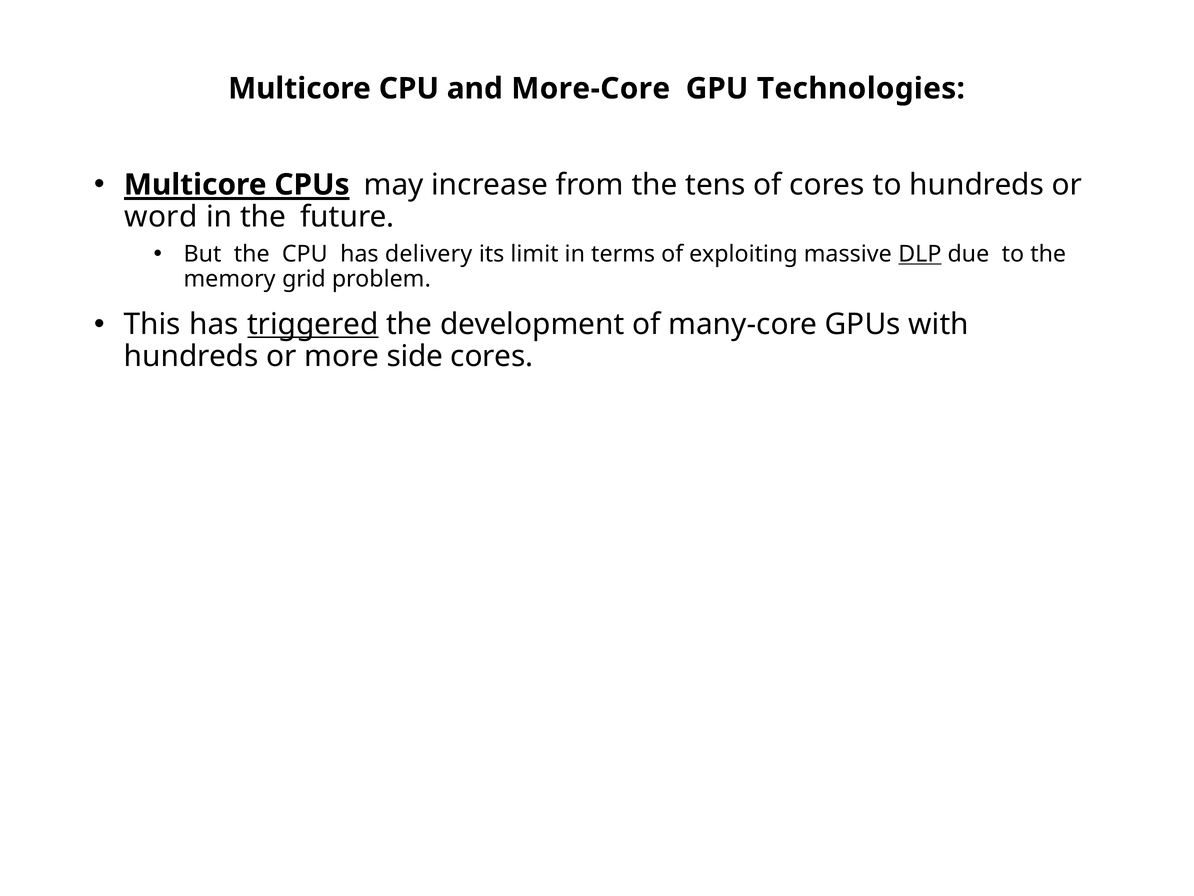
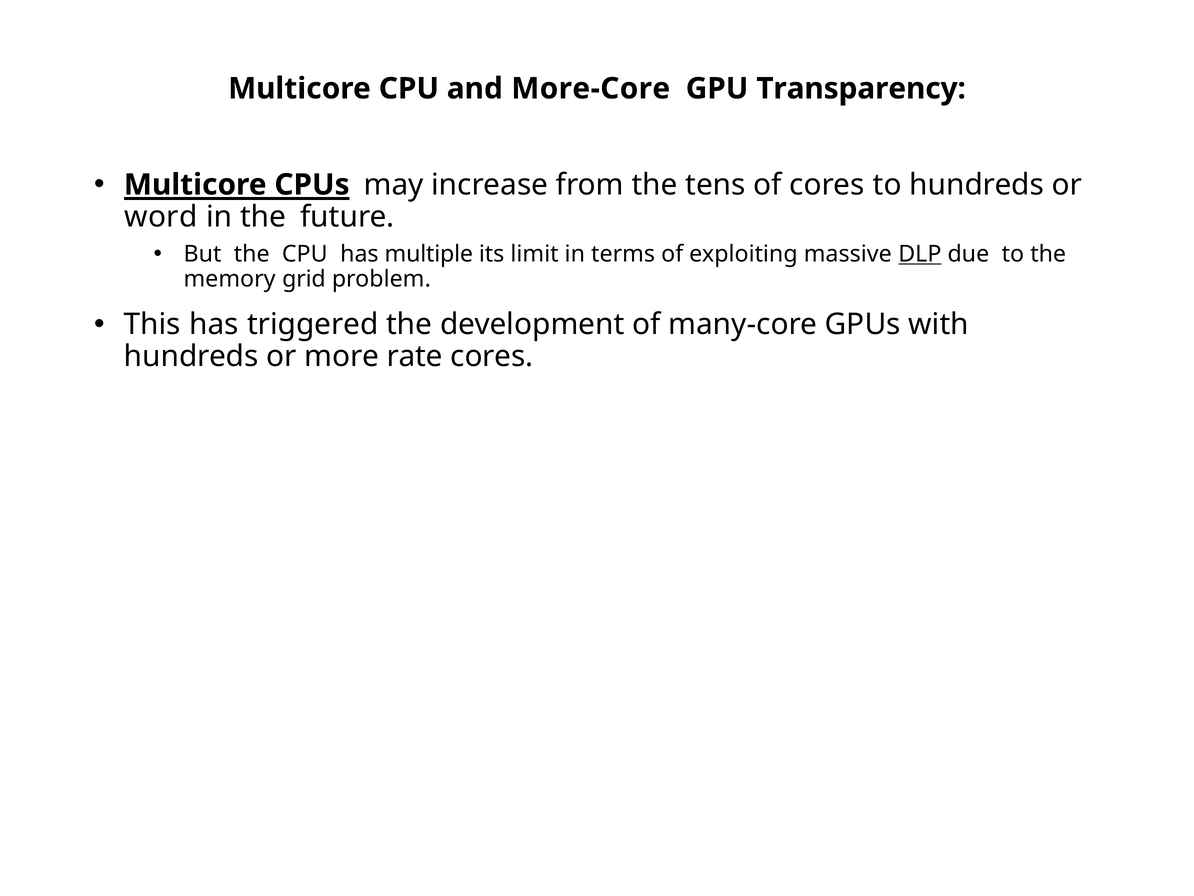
Technologies: Technologies -> Transparency (861, 89)
delivery: delivery -> multiple (429, 254)
triggered underline: present -> none (313, 324)
side: side -> rate (415, 356)
